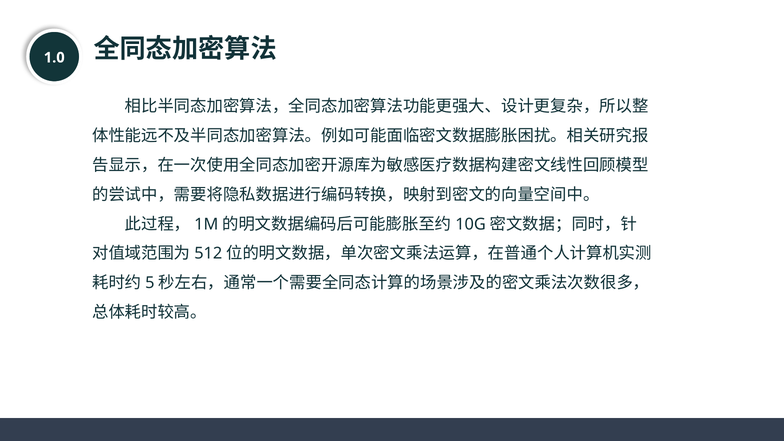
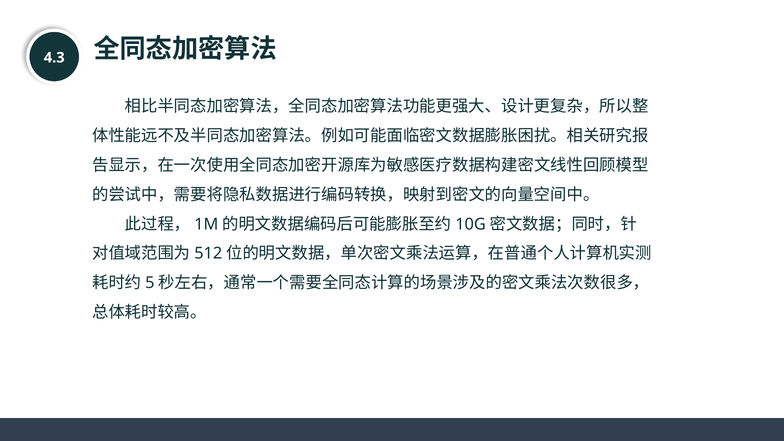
1.0: 1.0 -> 4.3 (54, 58)
